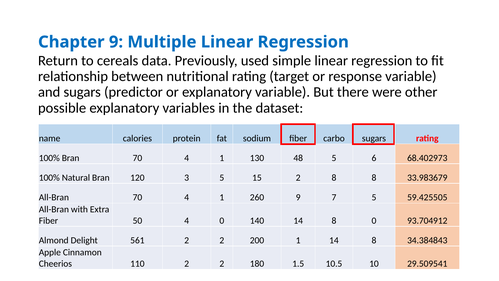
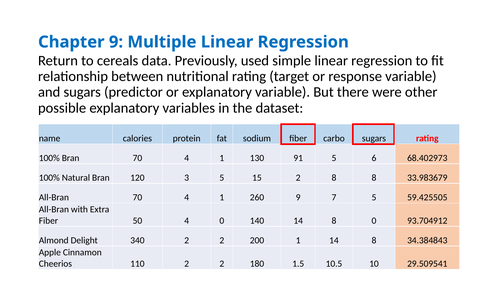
48: 48 -> 91 (298, 158)
561: 561 -> 340 (137, 240)
